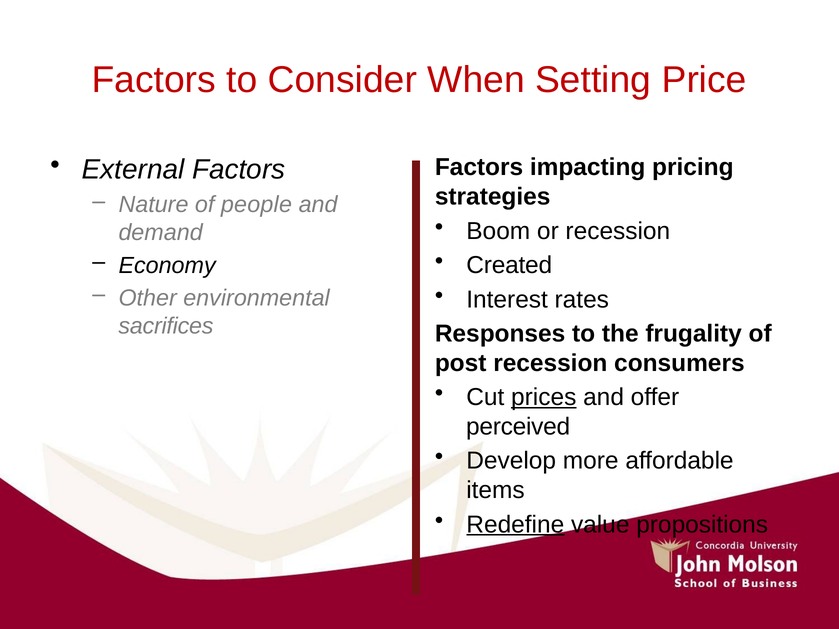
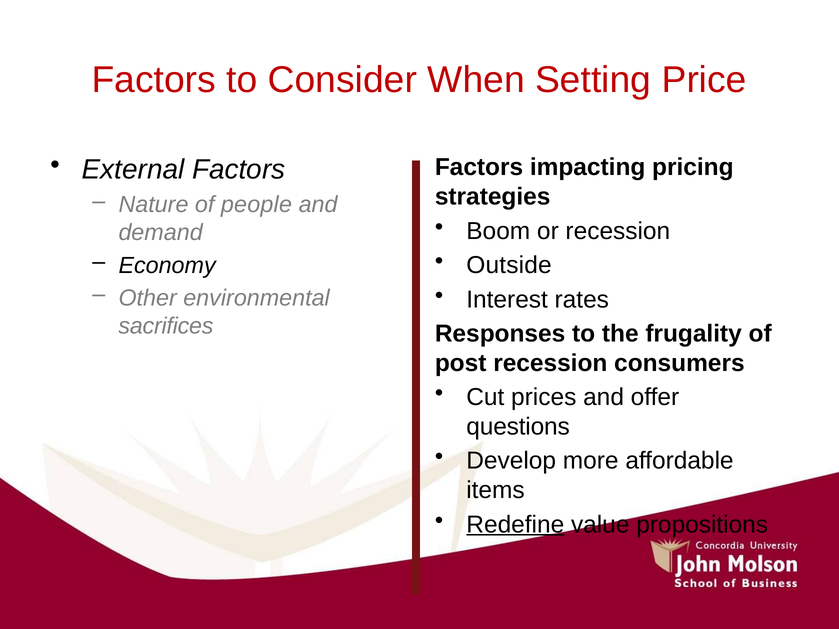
Created: Created -> Outside (509, 265)
prices underline: present -> none (544, 397)
perceived: perceived -> questions (518, 427)
